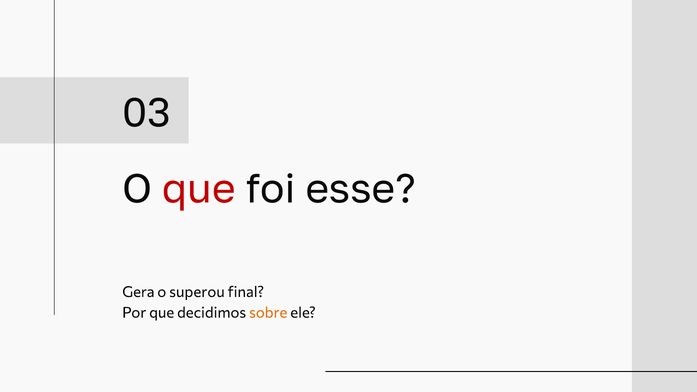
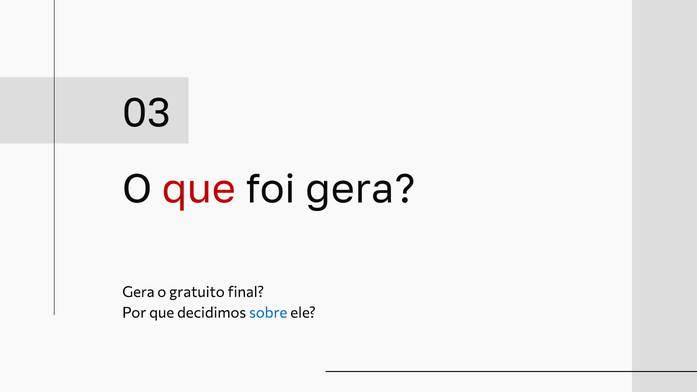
foi esse: esse -> gera (360, 189)
superou: superou -> gratuito (197, 292)
sobre colour: orange -> blue (268, 313)
